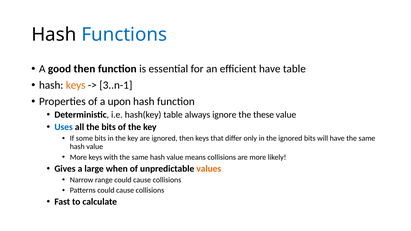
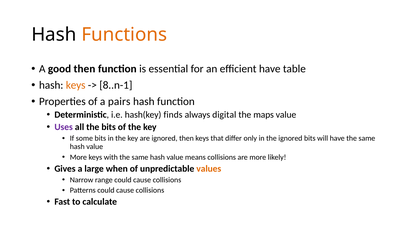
Functions colour: blue -> orange (124, 35)
3..n-1: 3..n-1 -> 8..n-1 (116, 85)
upon: upon -> pairs (119, 102)
hash(key table: table -> finds (173, 115)
ignore: ignore -> digital (224, 115)
these: these -> maps (264, 115)
Uses colour: blue -> purple (64, 127)
